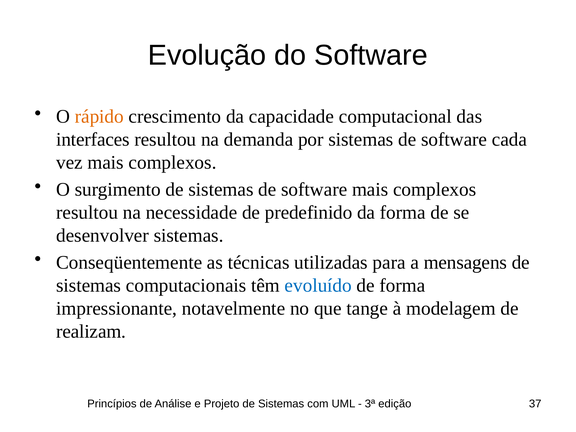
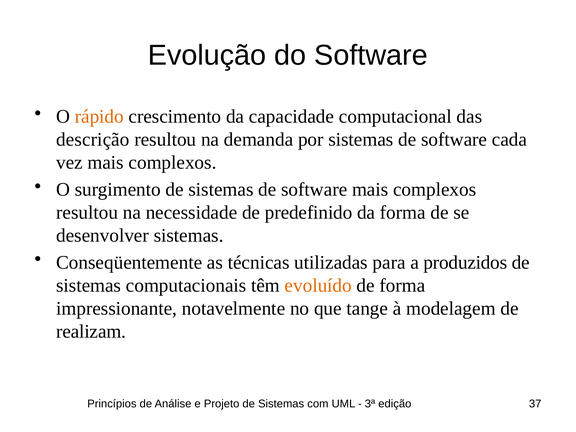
interfaces: interfaces -> descrição (93, 140)
mensagens: mensagens -> produzidos (465, 262)
evoluído colour: blue -> orange (318, 285)
